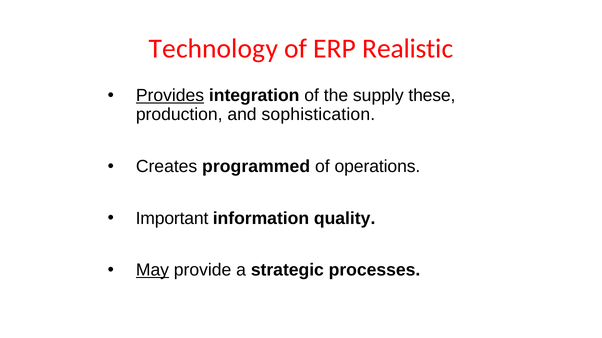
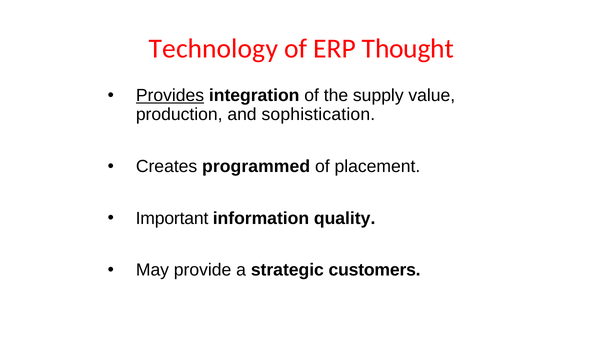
Realistic: Realistic -> Thought (408, 49)
these: these -> value (432, 96)
operations: operations -> placement (377, 167)
May underline: present -> none (152, 271)
processes: processes -> customers (375, 271)
